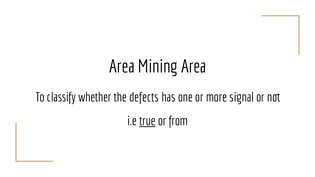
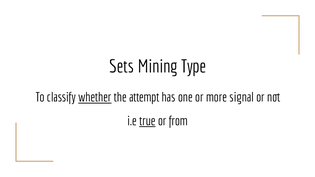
Area: Area -> Sets (122, 67)
Mining Area: Area -> Type (194, 67)
whether underline: none -> present (95, 98)
defects: defects -> attempt (144, 98)
